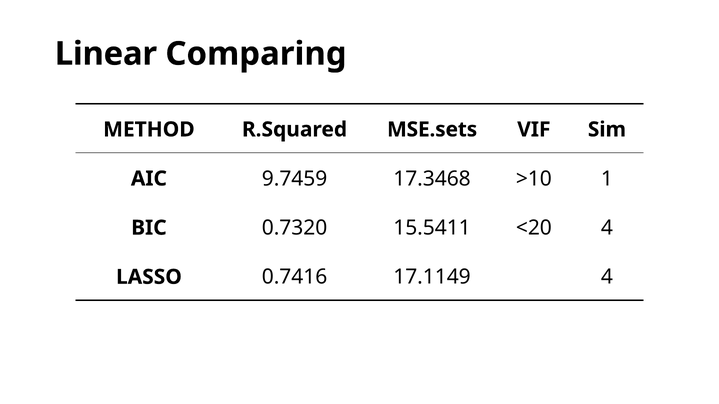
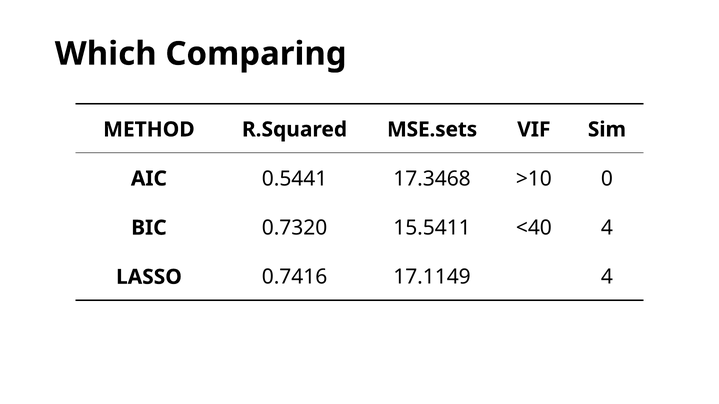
Linear: Linear -> Which (106, 54)
9.7459: 9.7459 -> 0.5441 (295, 179)
1: 1 -> 0 (607, 179)
<20: <20 -> <40 (534, 228)
